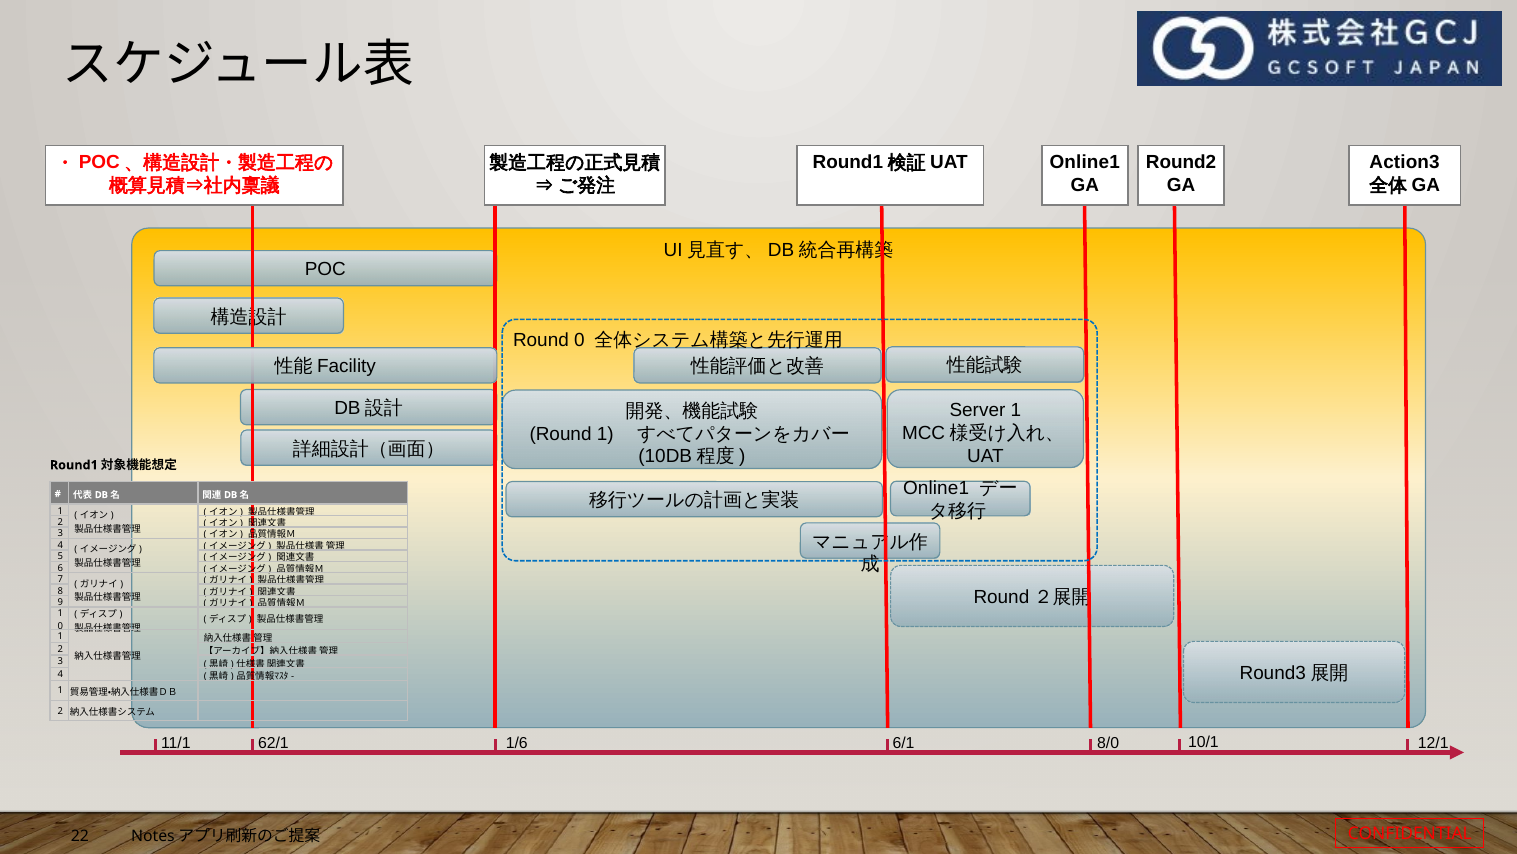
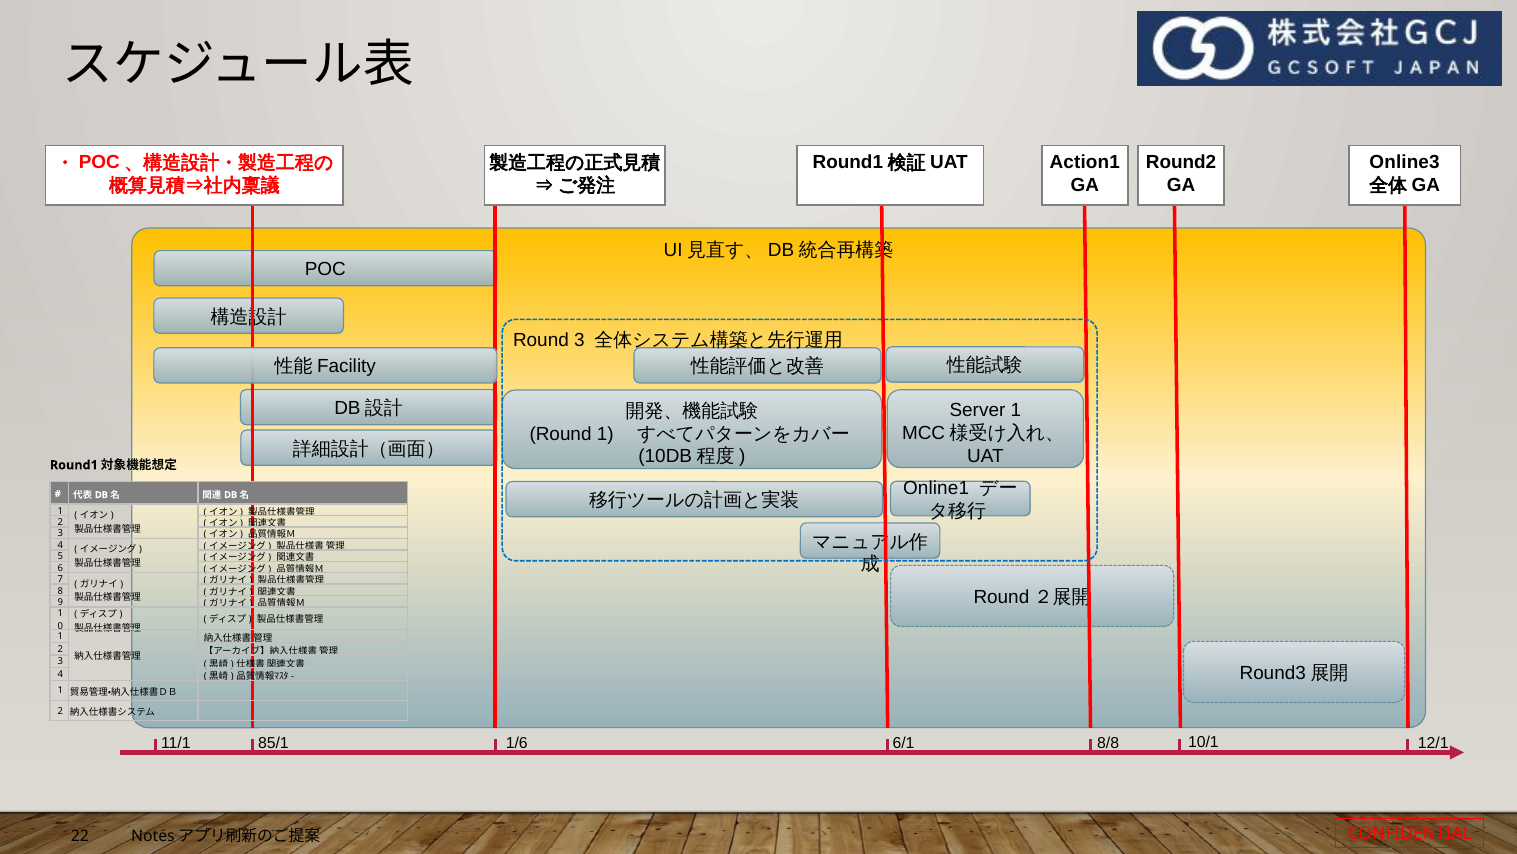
Online1: Online1 -> Action1 (1085, 162)
Action3: Action3 -> Online3 (1405, 162)
Round 0: 0 -> 3 (579, 340)
62/1: 62/1 -> 85/1 (273, 742)
8/0: 8/0 -> 8/8 (1108, 742)
